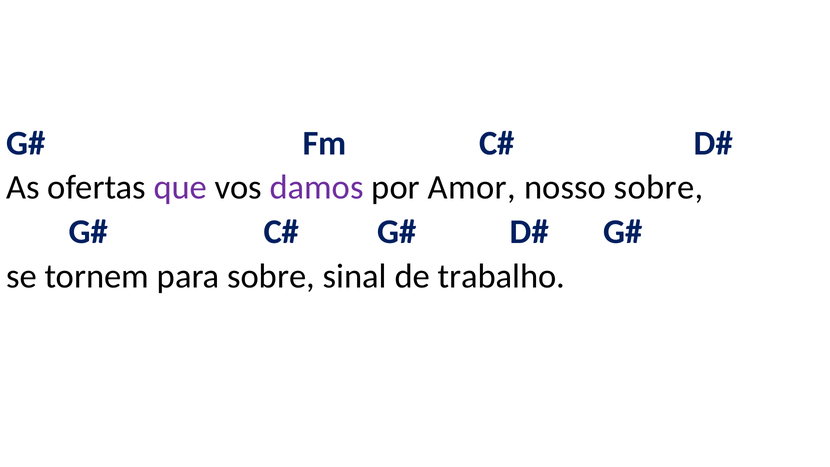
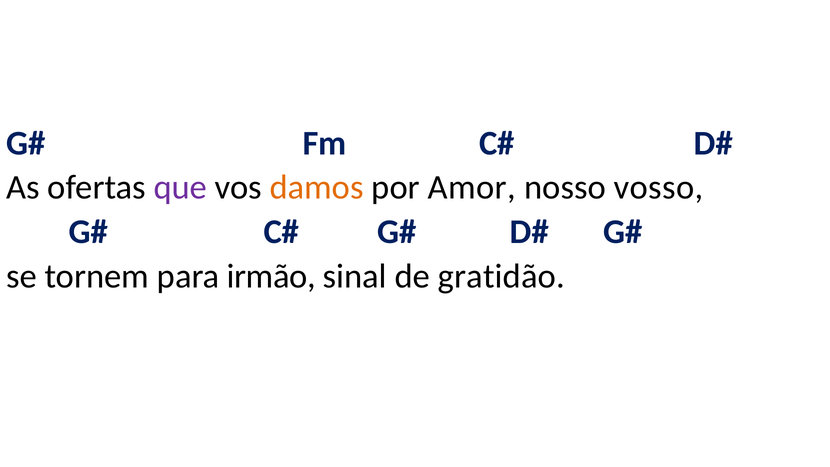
damos colour: purple -> orange (317, 187)
nosso sobre: sobre -> vosso (659, 187)
para sobre: sobre -> irmão (271, 276)
trabalho: trabalho -> gratidão (501, 276)
